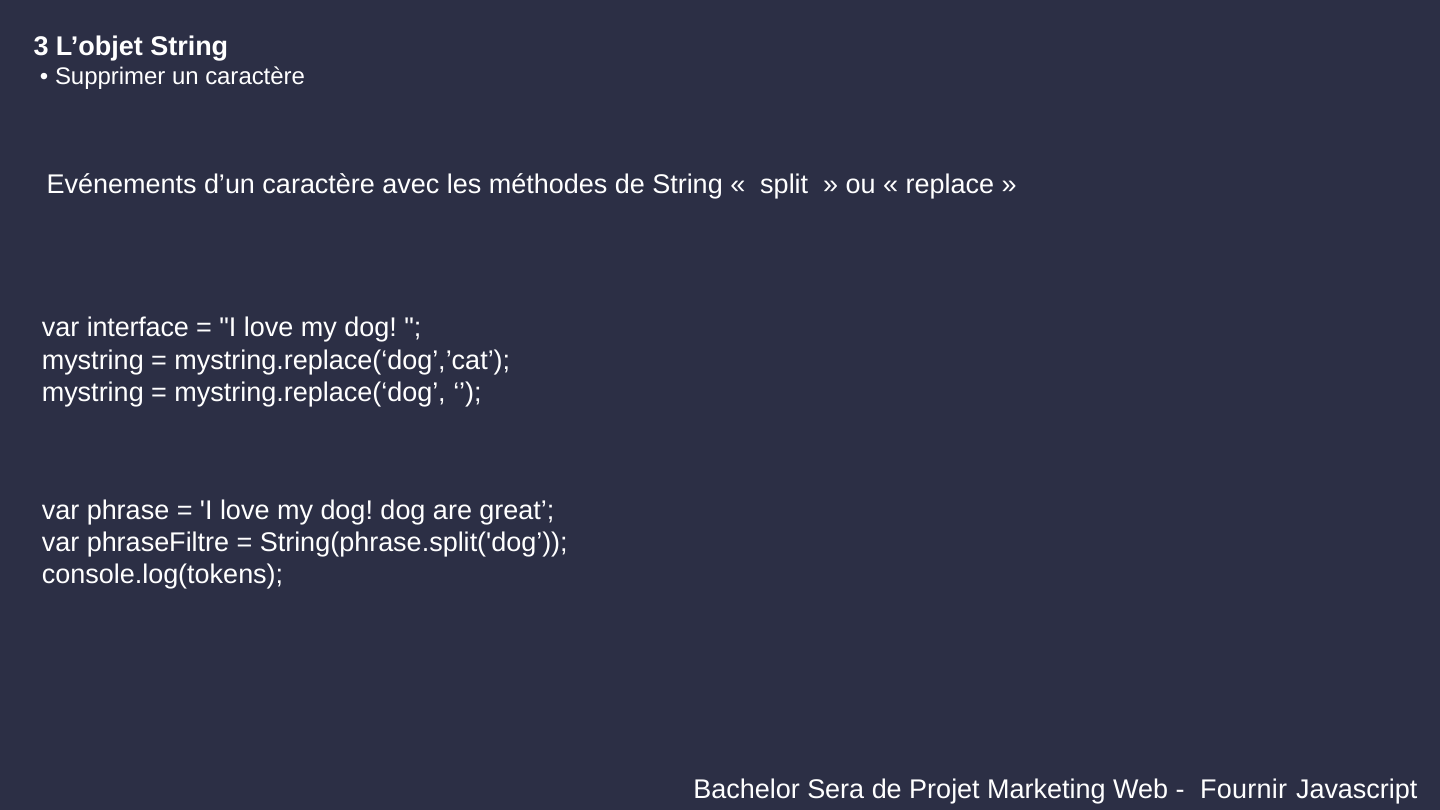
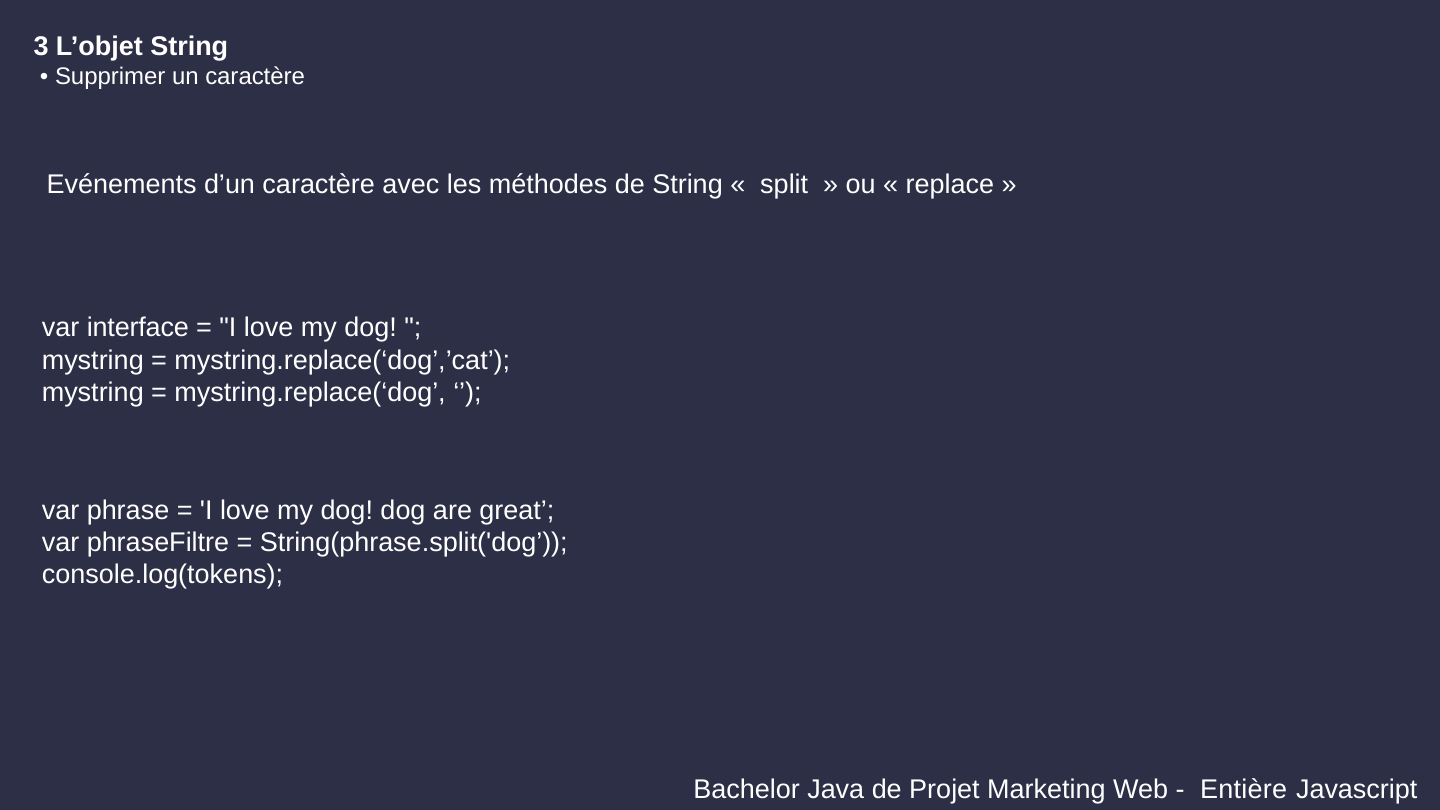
Sera: Sera -> Java (836, 790)
Fournir: Fournir -> Entière (1244, 790)
